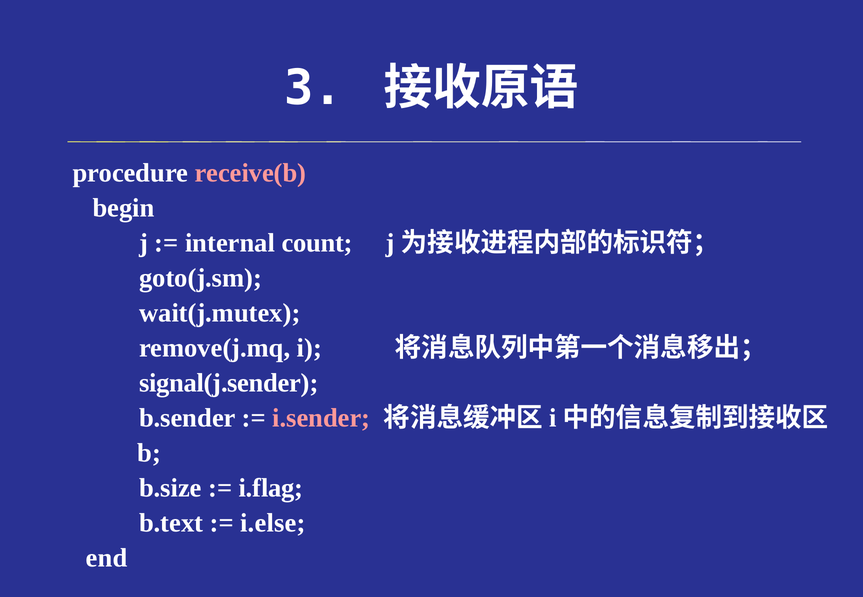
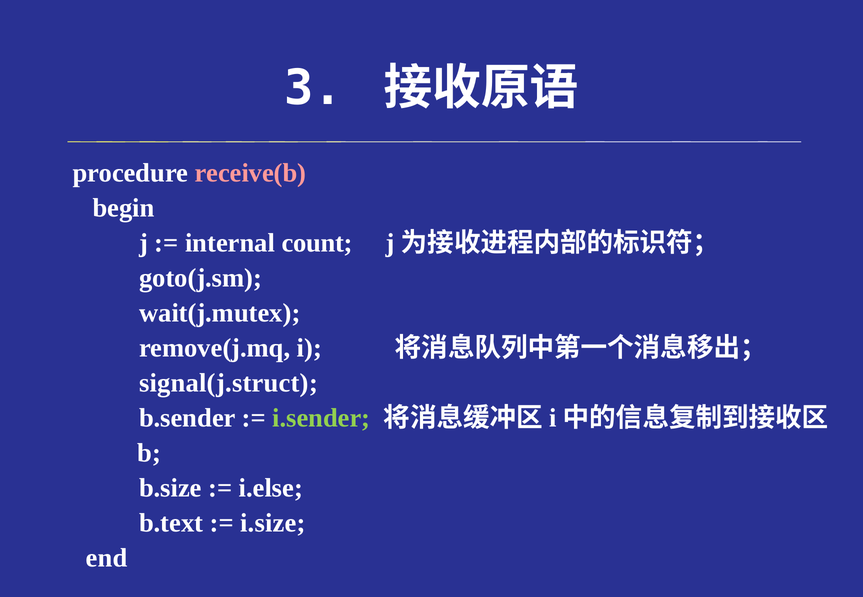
signal(j.sender: signal(j.sender -> signal(j.struct (228, 383)
i.sender colour: pink -> light green (321, 418)
i.flag: i.flag -> i.else (271, 488)
i.else: i.else -> i.size (273, 524)
